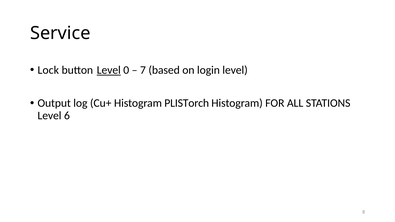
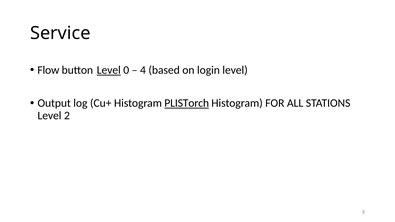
Lock: Lock -> Flow (48, 70)
7: 7 -> 4 (143, 70)
PLISTorch underline: none -> present (187, 103)
6: 6 -> 2 (67, 116)
